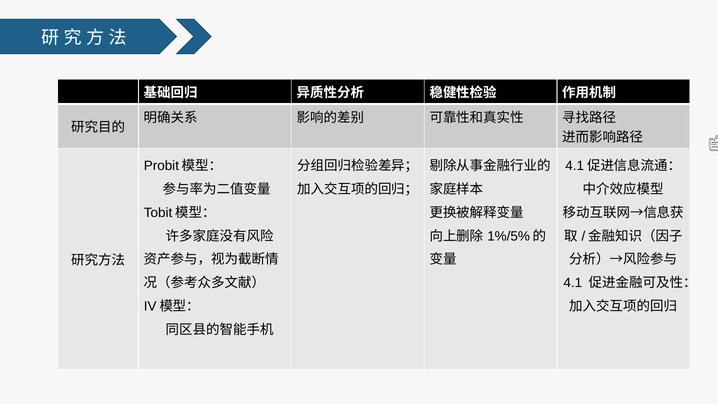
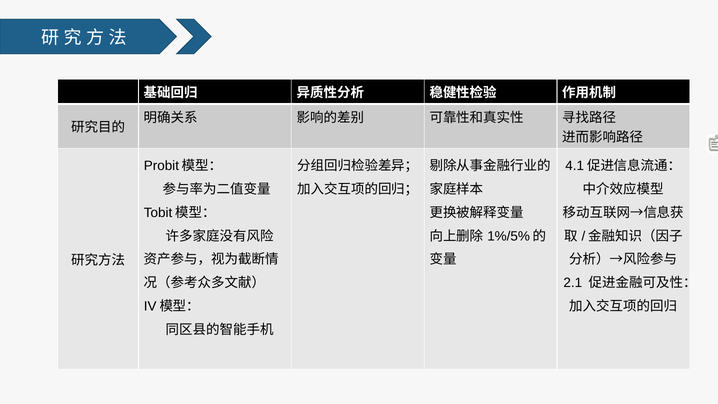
4.1: 4.1 -> 2.1 (573, 283)
